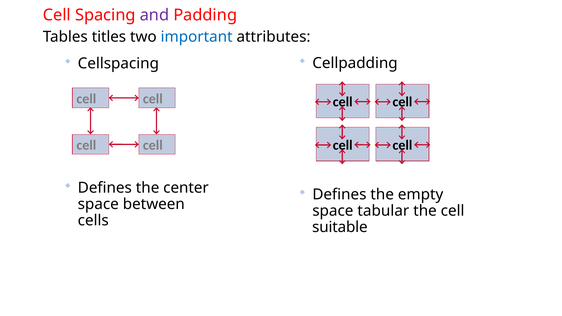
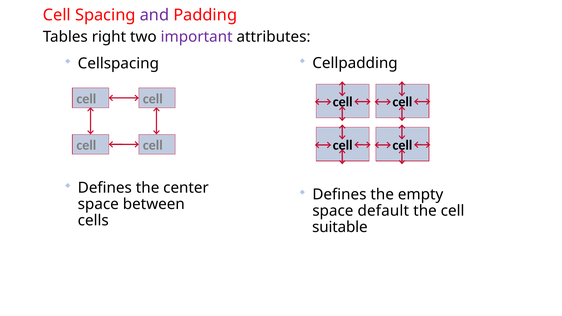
titles: titles -> right (109, 37)
important colour: blue -> purple (197, 37)
tabular: tabular -> default (383, 211)
